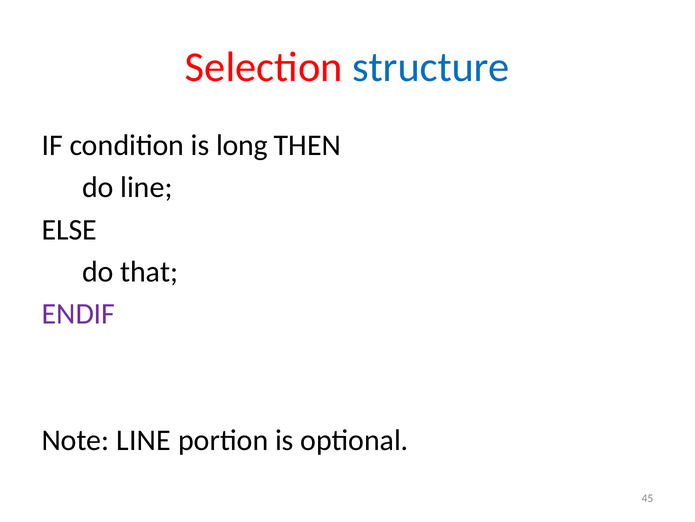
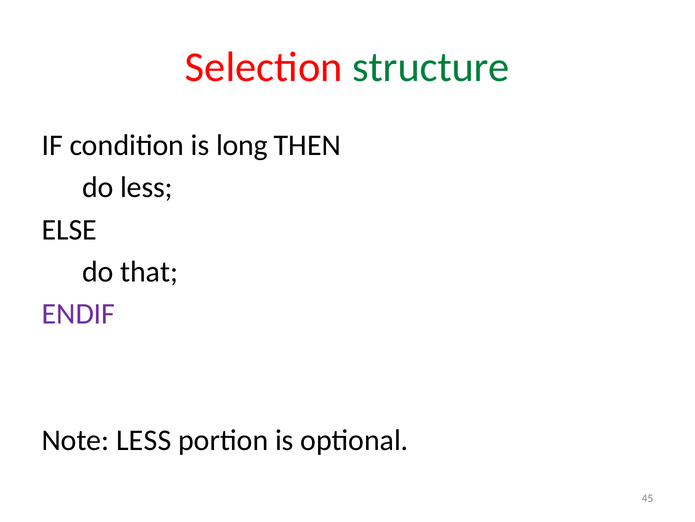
structure colour: blue -> green (431, 67)
do line: line -> less (146, 187)
Note LINE: LINE -> LESS (144, 440)
